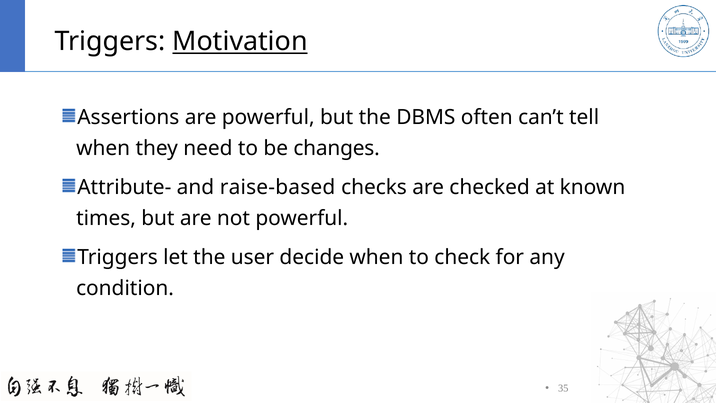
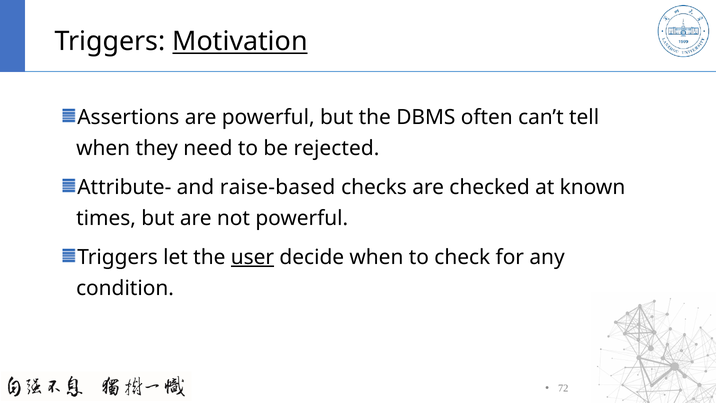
changes: changes -> rejected (336, 148)
user underline: none -> present (252, 257)
35: 35 -> 72 (563, 388)
